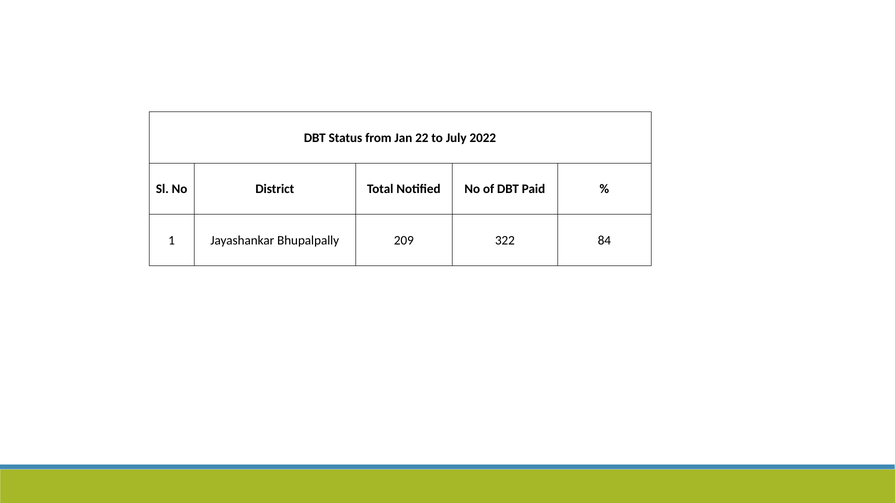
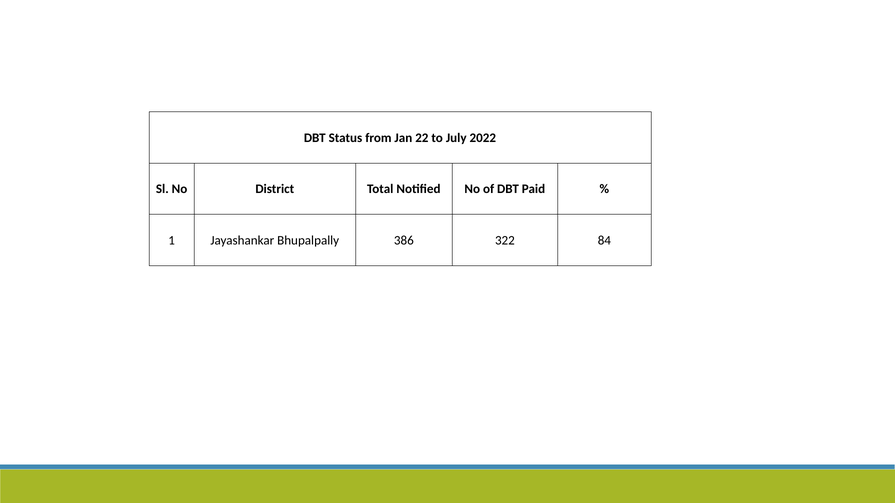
209: 209 -> 386 (404, 241)
